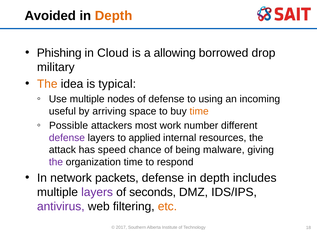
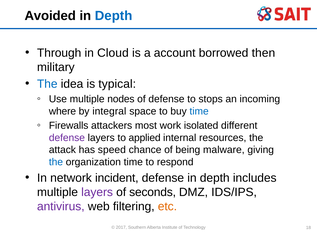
Depth colour: orange -> blue (114, 16)
Phishing: Phishing -> Through (59, 53)
allowing: allowing -> account (175, 53)
drop: drop -> then (263, 53)
The colour: orange -> blue (47, 84)
using: using -> stops (211, 99)
useful: useful -> where (62, 111)
arriving: arriving -> integral (109, 111)
time colour: orange -> blue (199, 111)
Possible: Possible -> Firewalls (69, 125)
number: number -> isolated (201, 125)
the colour: purple -> blue (56, 162)
packets: packets -> incident (117, 178)
